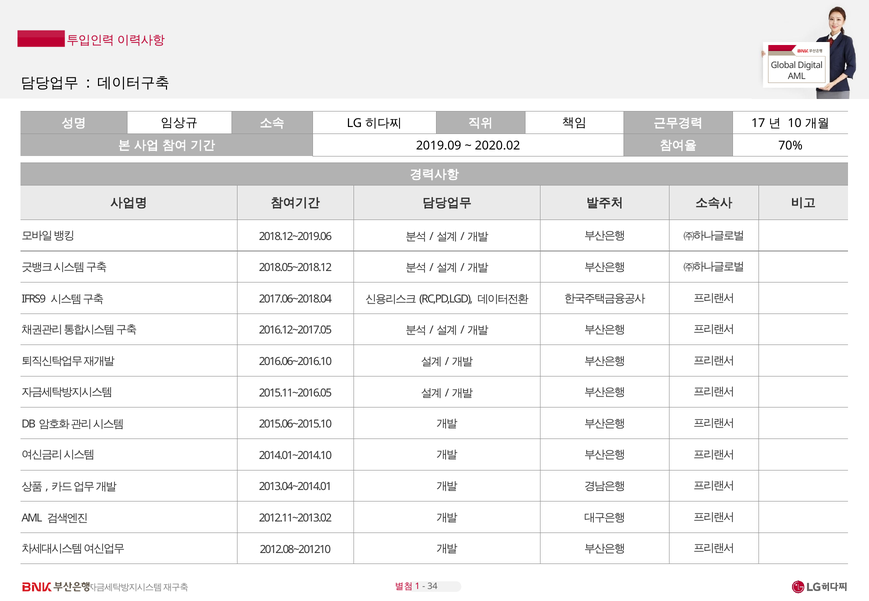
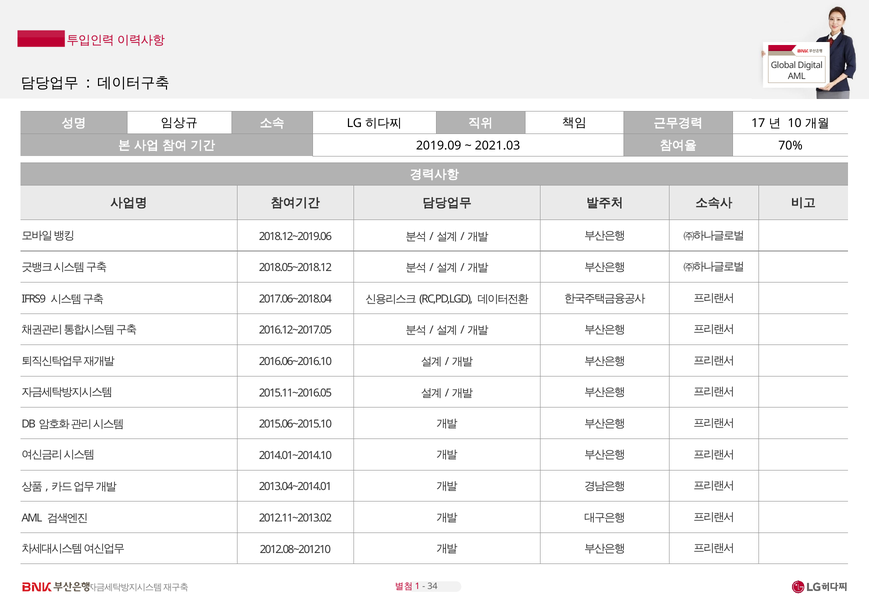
2020.02: 2020.02 -> 2021.03 (498, 146)
